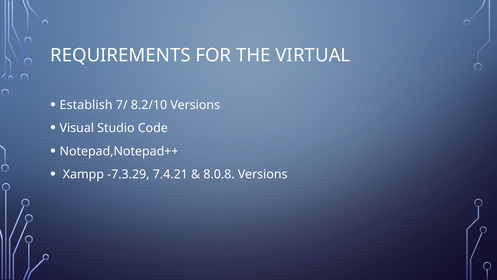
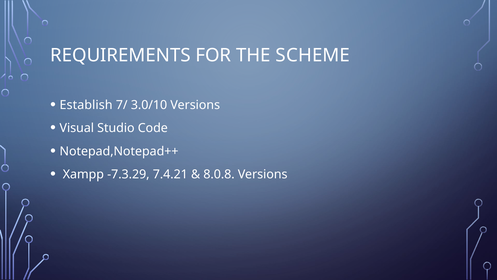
VIRTUAL: VIRTUAL -> SCHEME (313, 55)
8.2/10: 8.2/10 -> 3.0/10 (149, 105)
